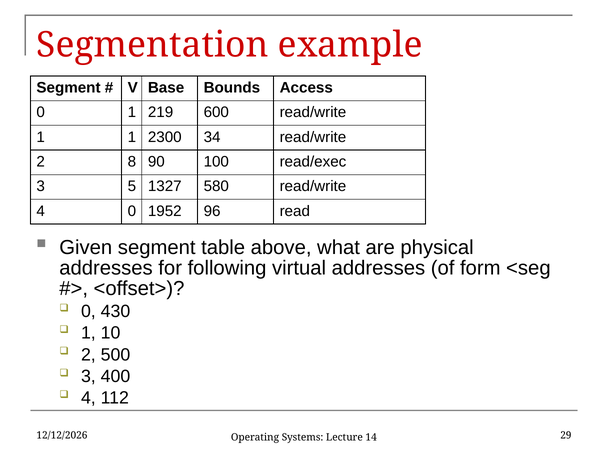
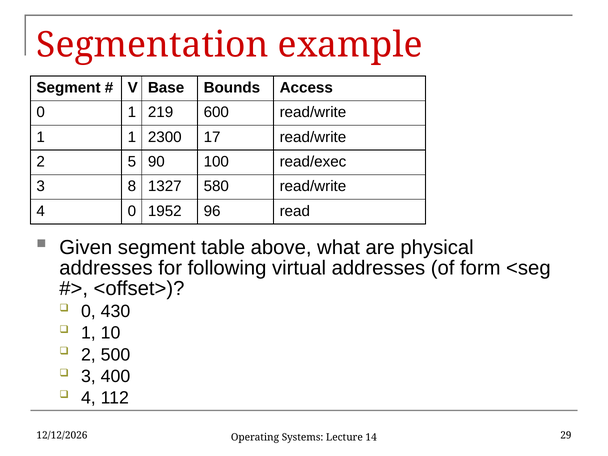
34: 34 -> 17 (212, 137)
8: 8 -> 5 (132, 162)
5: 5 -> 8 (132, 186)
